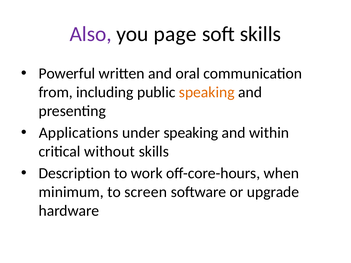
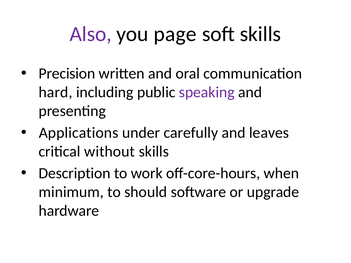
Powerful: Powerful -> Precision (67, 74)
from: from -> hard (56, 92)
speaking colour: orange -> purple (207, 92)
under speaking: speaking -> carefully (191, 133)
within: within -> leaves (269, 133)
screen: screen -> should (146, 192)
